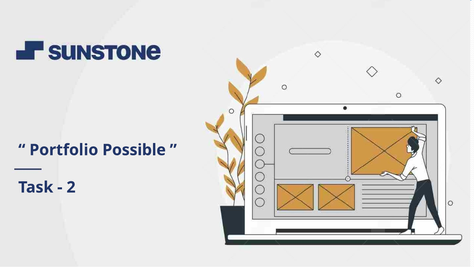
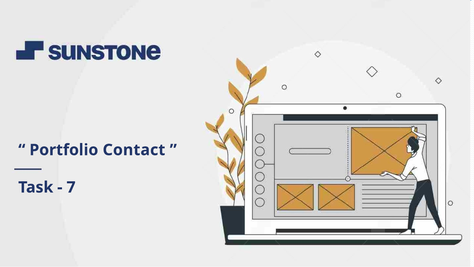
Possible: Possible -> Contact (134, 150)
2: 2 -> 7 (71, 187)
